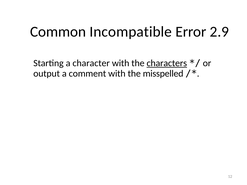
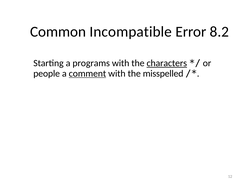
2.9: 2.9 -> 8.2 (219, 32)
character: character -> programs (91, 63)
output: output -> people (47, 74)
comment underline: none -> present (87, 74)
